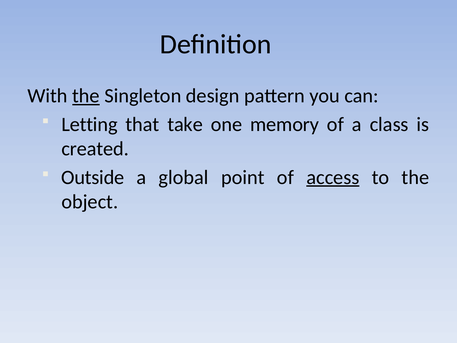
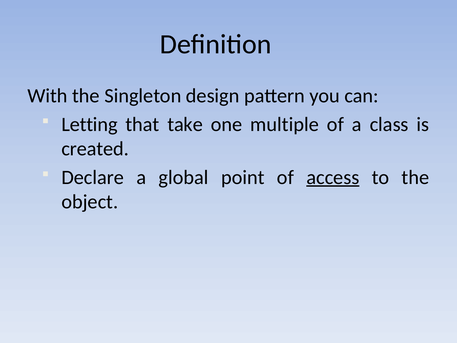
the underline: present -> none (86, 96)
memory: memory -> multiple (285, 124)
Outside: Outside -> Declare (93, 177)
